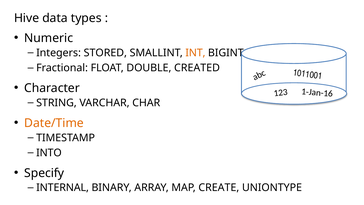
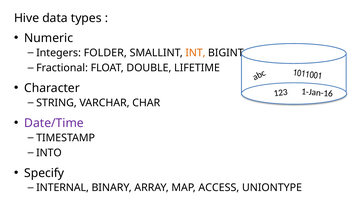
STORED: STORED -> FOLDER (105, 53)
CREATED: CREATED -> LIFETIME (197, 68)
Date/Time colour: orange -> purple (54, 123)
CREATE: CREATE -> ACCESS (219, 187)
